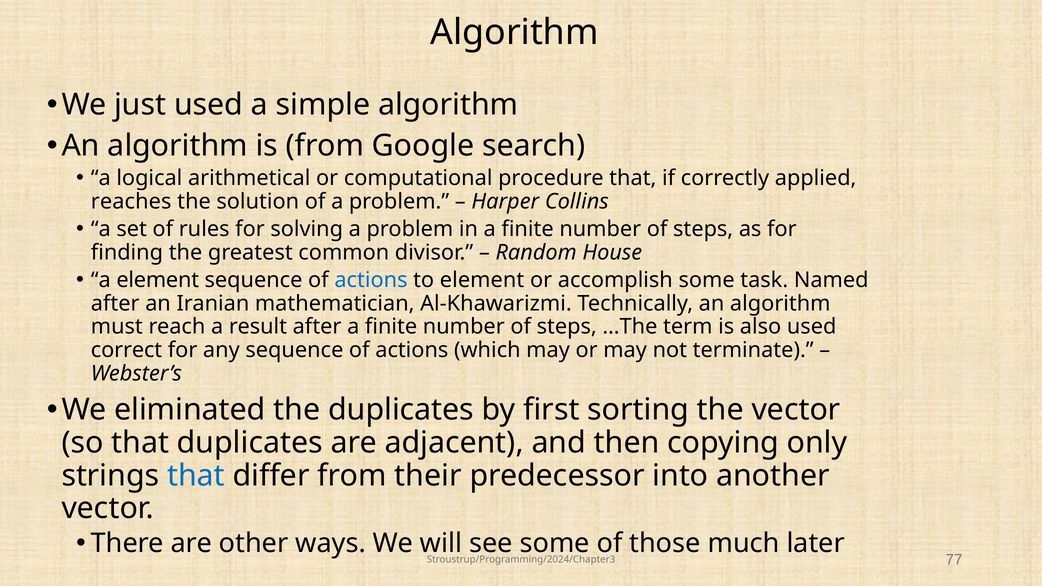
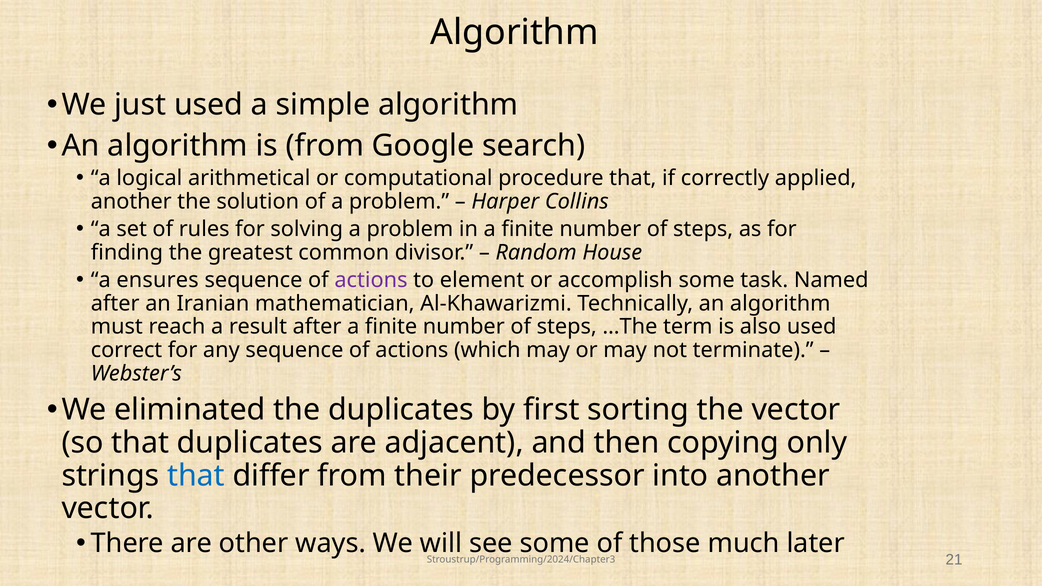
reaches: reaches -> another (131, 201)
a element: element -> ensures (158, 280)
actions colour: blue -> purple (371, 280)
77: 77 -> 21 (954, 560)
